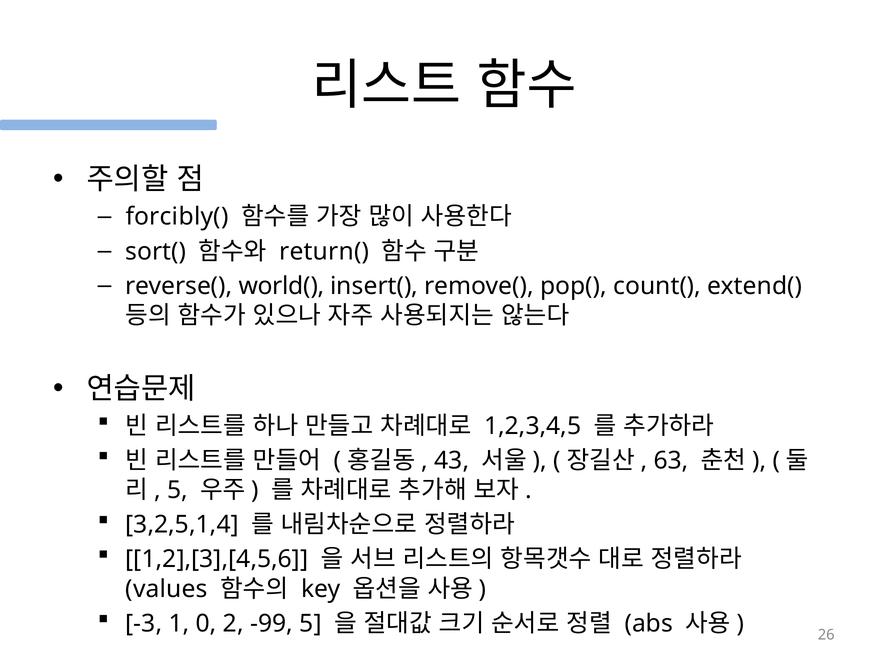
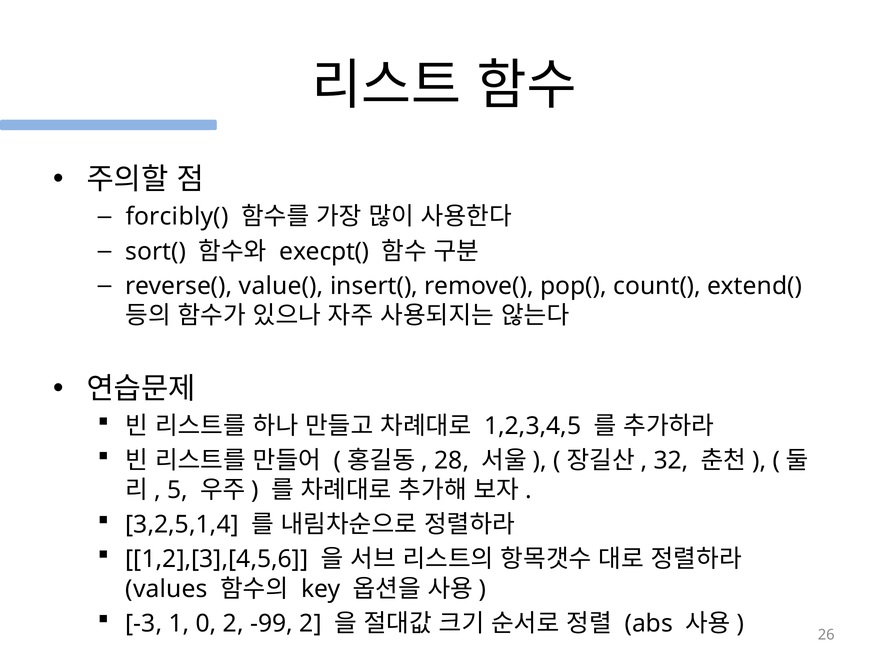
return(: return( -> execpt( (324, 251)
world(: world( -> value( (281, 286)
43: 43 -> 28 (452, 461)
63: 63 -> 32 (671, 461)
-99 5: 5 -> 2 (311, 623)
